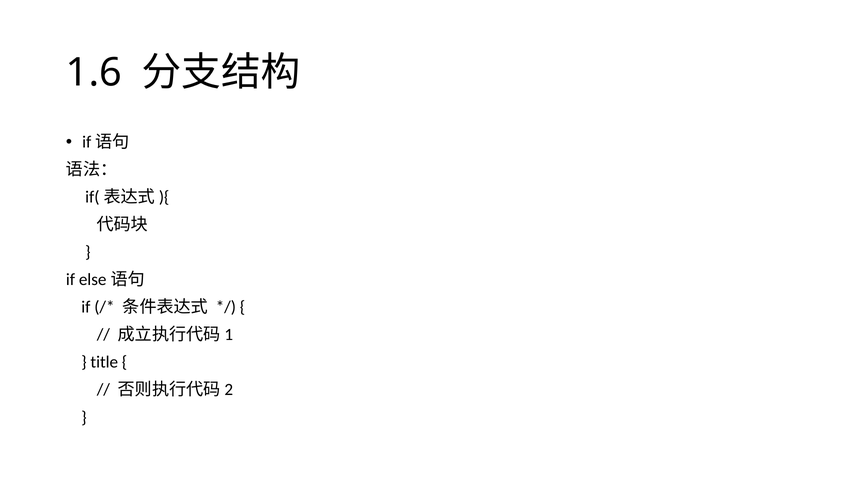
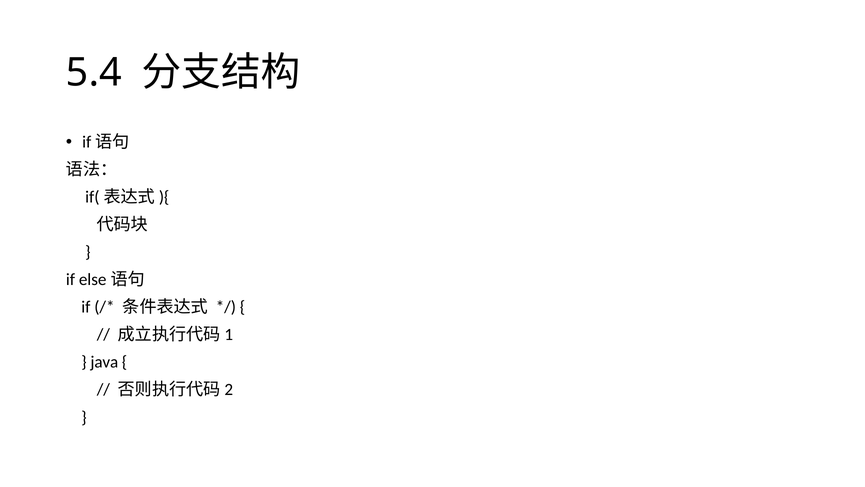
1.6: 1.6 -> 5.4 (94, 73)
title: title -> java (104, 362)
